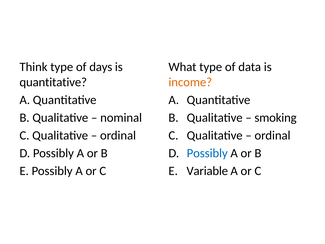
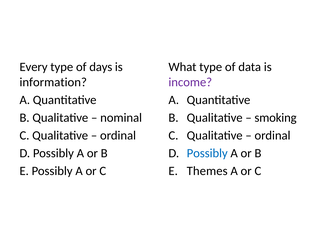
Think: Think -> Every (34, 67)
quantitative: quantitative -> information (53, 82)
income colour: orange -> purple (190, 82)
Variable: Variable -> Themes (207, 171)
